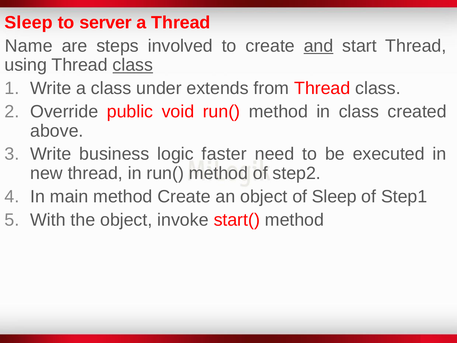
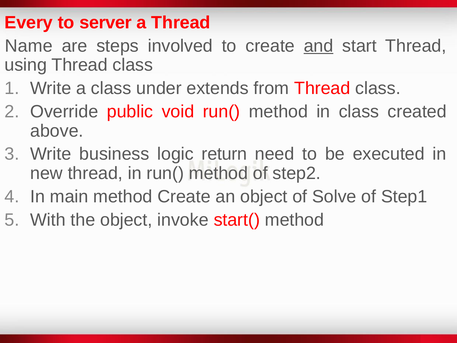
Sleep: Sleep -> Every (29, 23)
class underline: present -> none (133, 65)
faster: faster -> return (224, 154)
of Sleep: Sleep -> Solve (334, 196)
